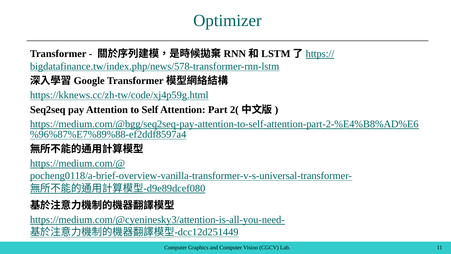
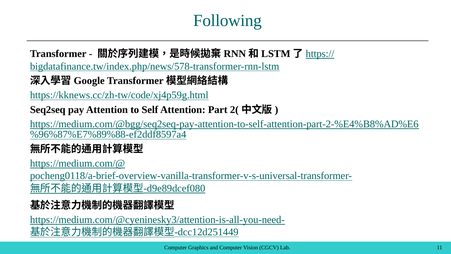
Optimizer: Optimizer -> Following (227, 21)
